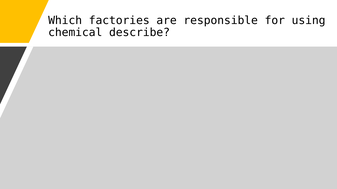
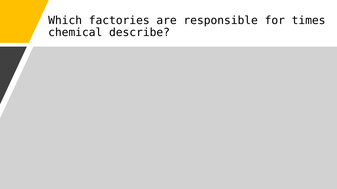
using: using -> times (309, 20)
